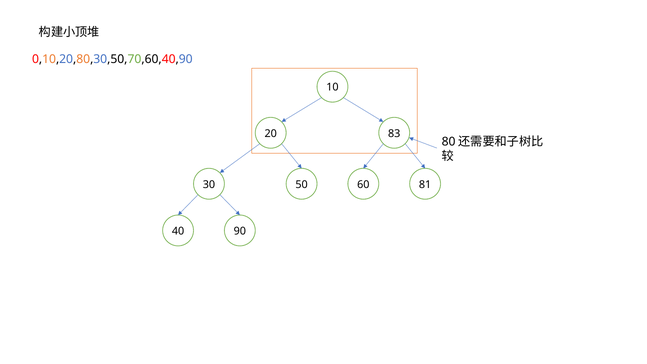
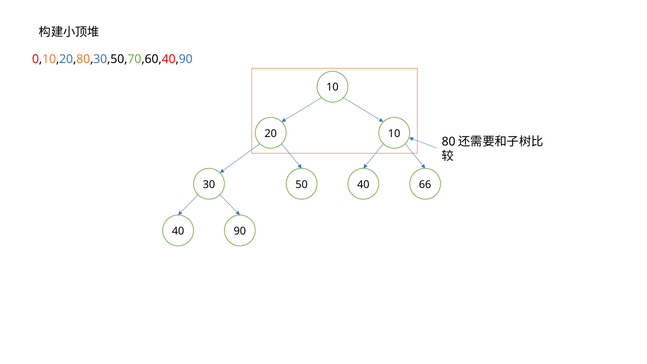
20 83: 83 -> 10 (394, 133)
30 60: 60 -> 40 (363, 184)
81: 81 -> 66 (425, 184)
